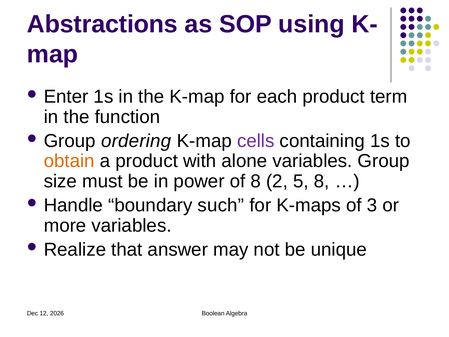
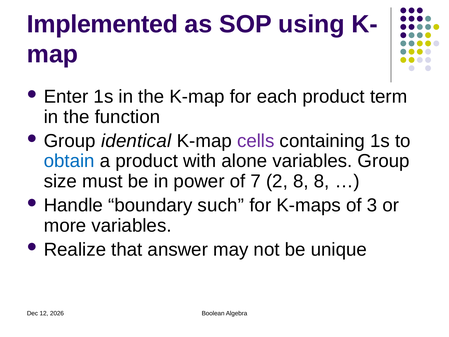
Abstractions: Abstractions -> Implemented (102, 24)
ordering: ordering -> identical (136, 141)
obtain colour: orange -> blue (69, 161)
of 8: 8 -> 7 (256, 181)
2 5: 5 -> 8 (301, 181)
